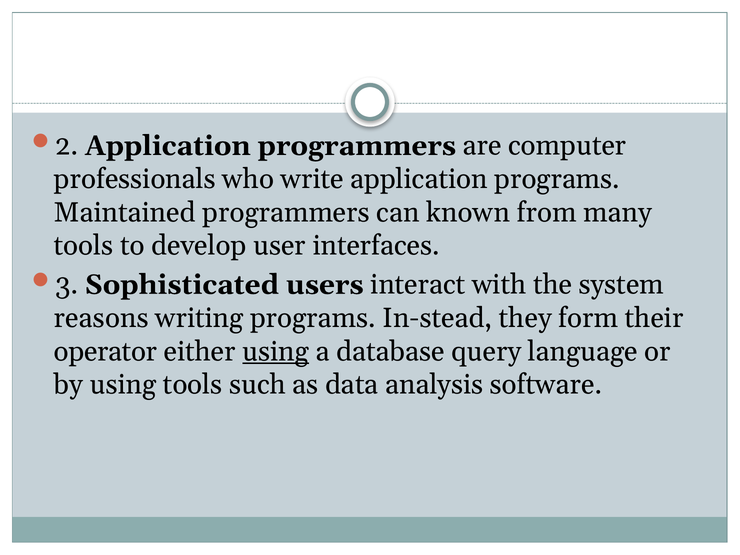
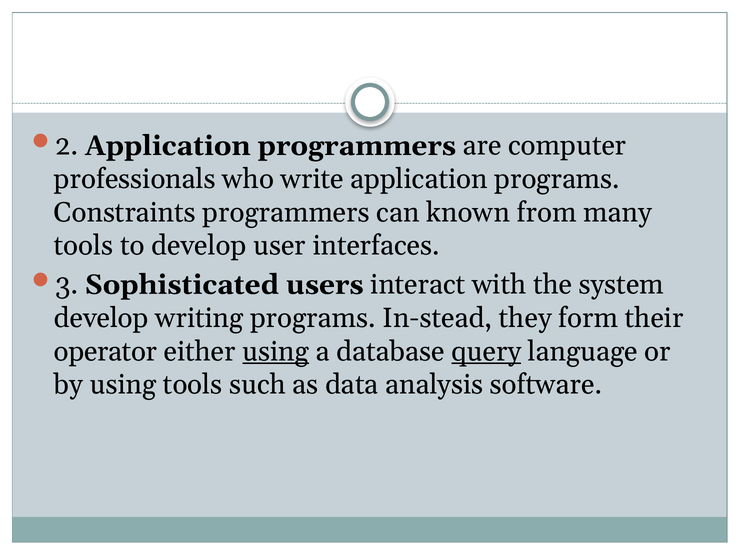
Maintained: Maintained -> Constraints (125, 212)
reasons: reasons -> develop (101, 318)
query underline: none -> present (486, 351)
